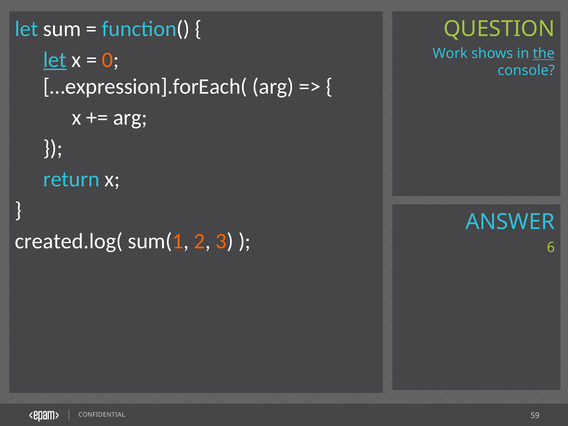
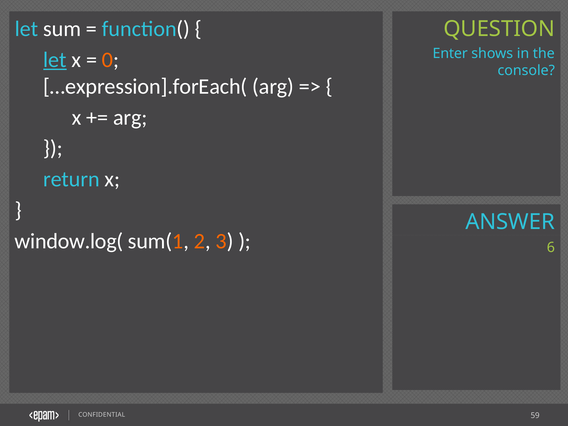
Work: Work -> Enter (450, 54)
the underline: present -> none (544, 54)
created.log(: created.log( -> window.log( (69, 241)
